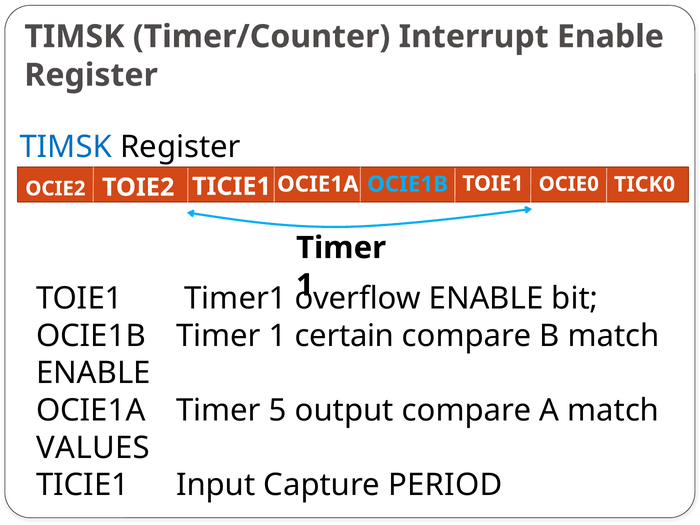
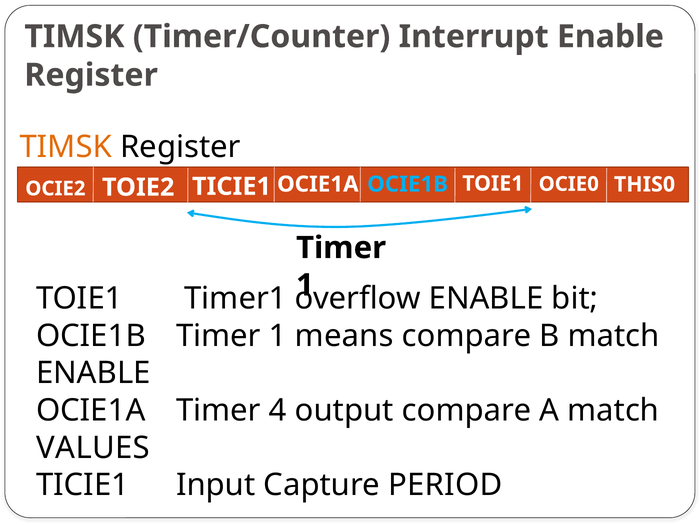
TIMSK colour: blue -> orange (66, 147)
TICK0: TICK0 -> THIS0 (645, 184)
certain: certain -> means (344, 336)
5: 5 -> 4 (278, 411)
